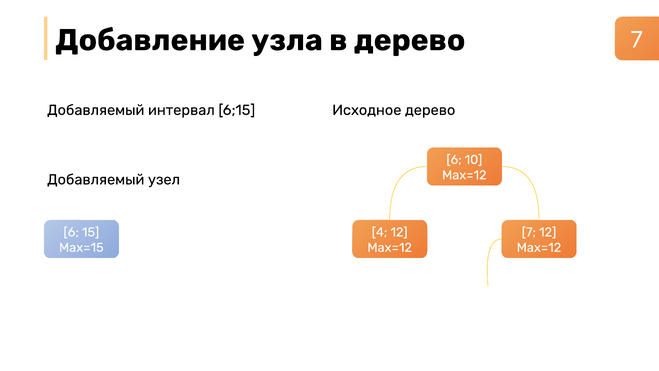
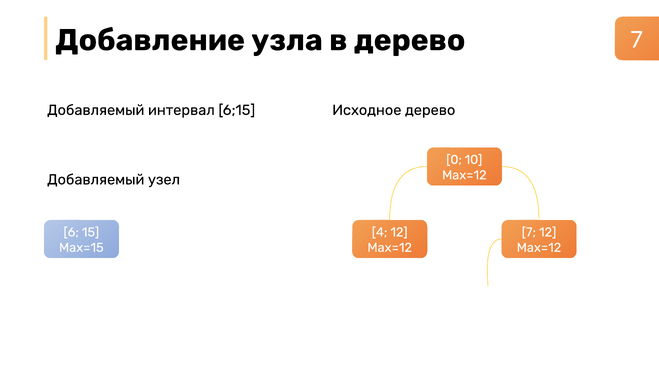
6: 6 -> 0 (454, 160)
